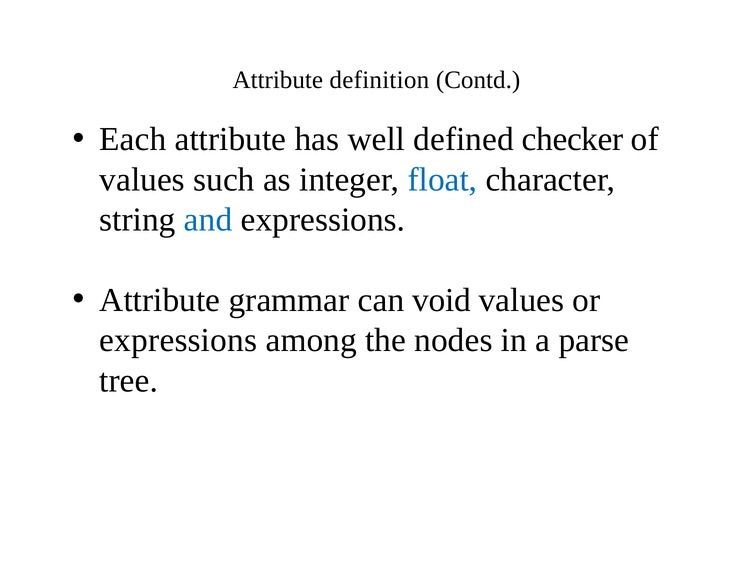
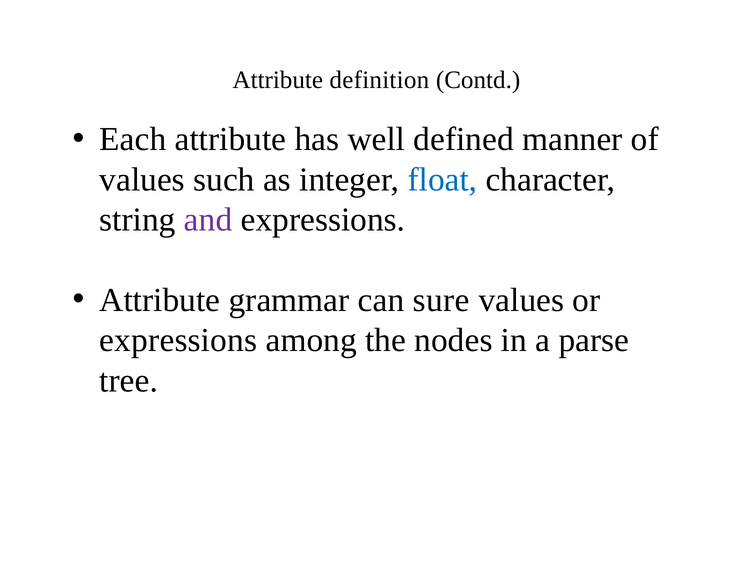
checker: checker -> manner (572, 139)
and colour: blue -> purple (208, 220)
void: void -> sure (441, 300)
